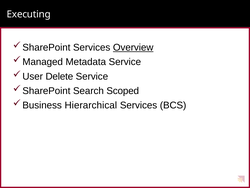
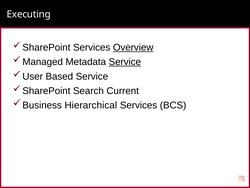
Service underline: none -> present (125, 62)
Delete: Delete -> Based (59, 76)
Scoped: Scoped -> Current (123, 91)
